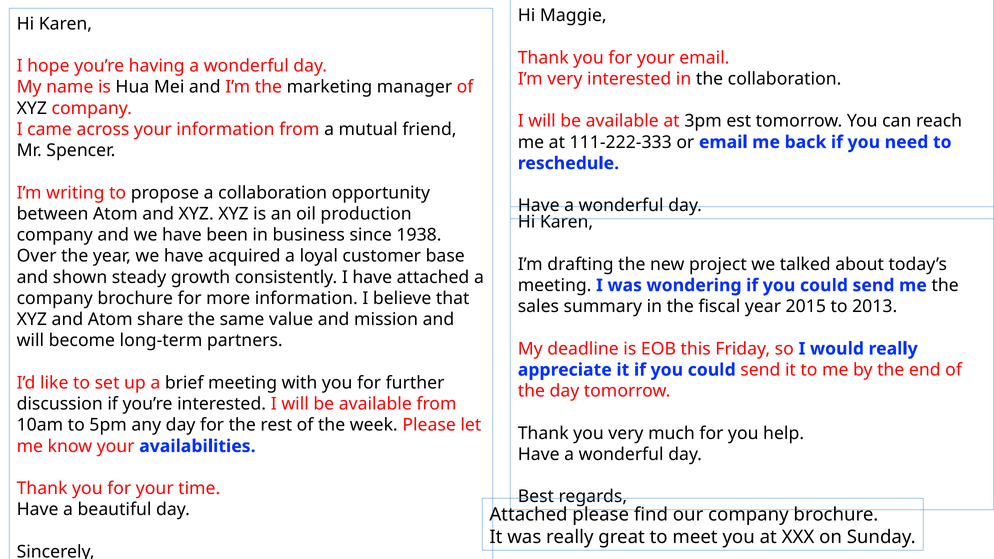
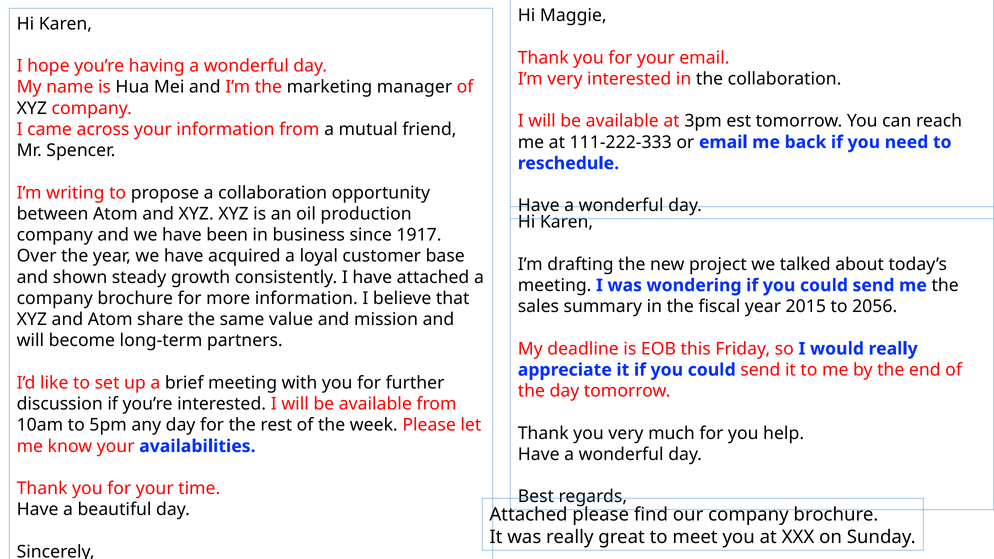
1938: 1938 -> 1917 (419, 235)
2013: 2013 -> 2056 (875, 307)
